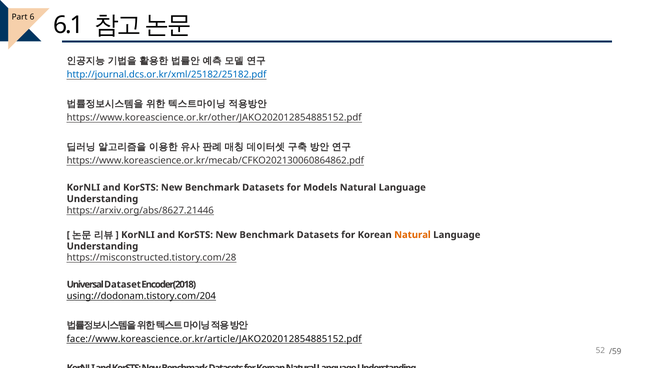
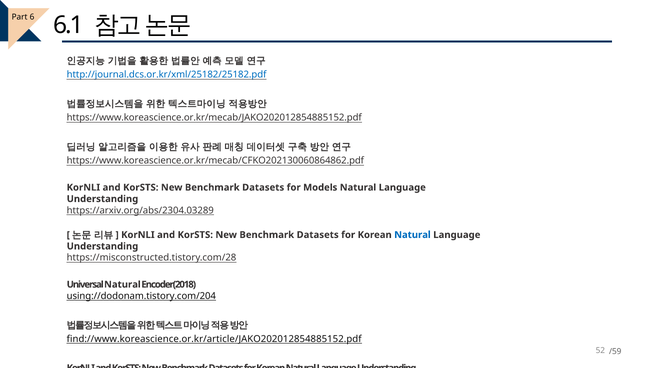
https://www.koreascience.or.kr/other/JAKO202012854885152.pdf: https://www.koreascience.or.kr/other/JAKO202012854885152.pdf -> https://www.koreascience.or.kr/mecab/JAKO202012854885152.pdf (214, 118)
https://arxiv.org/abs/8627.21446: https://arxiv.org/abs/8627.21446 -> https://arxiv.org/abs/2304.03289 (140, 211)
Natural colour: orange -> blue (413, 235)
Universal Dataset: Dataset -> Natural (122, 285)
face://www.koreascience.or.kr/article/JAKO202012854885152.pdf: face://www.koreascience.or.kr/article/JAKO202012854885152.pdf -> find://www.koreascience.or.kr/article/JAKO202012854885152.pdf (214, 339)
